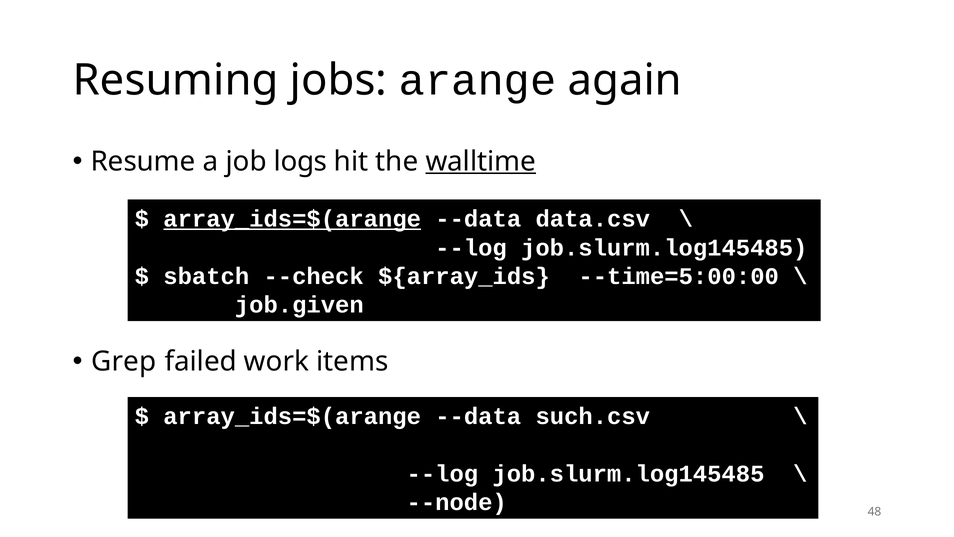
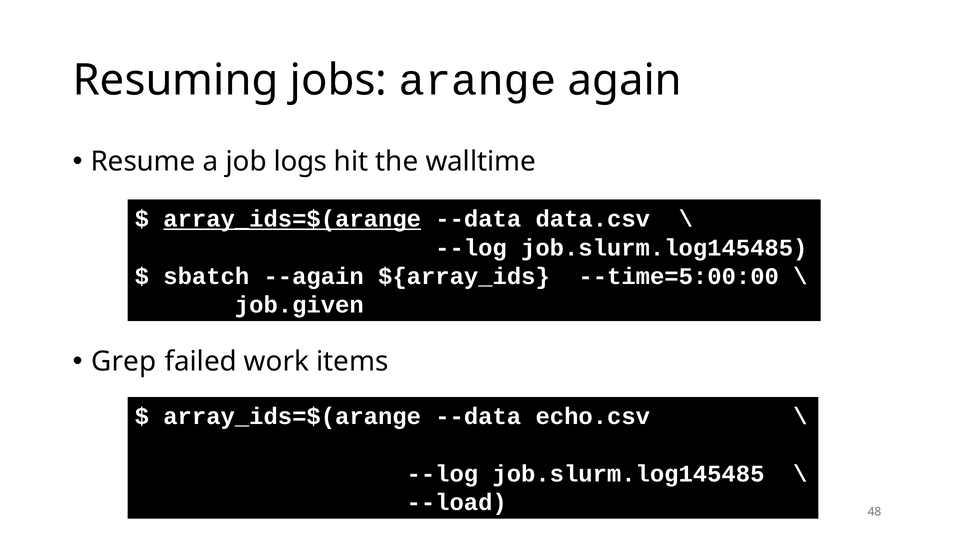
walltime underline: present -> none (481, 161)
--check: --check -> --again (314, 276)
such.csv: such.csv -> echo.csv (593, 416)
--node: --node -> --load (457, 502)
